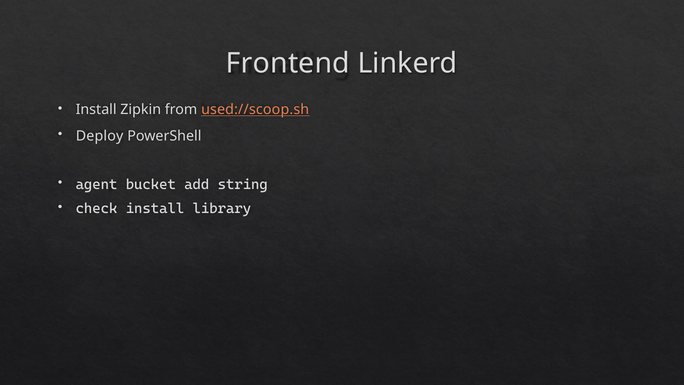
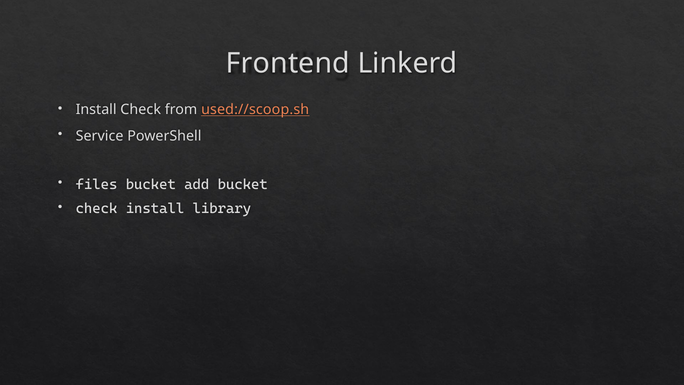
Install Zipkin: Zipkin -> Check (141, 109)
Deploy: Deploy -> Service (100, 136)
agent: agent -> files (97, 184)
add string: string -> bucket (243, 184)
